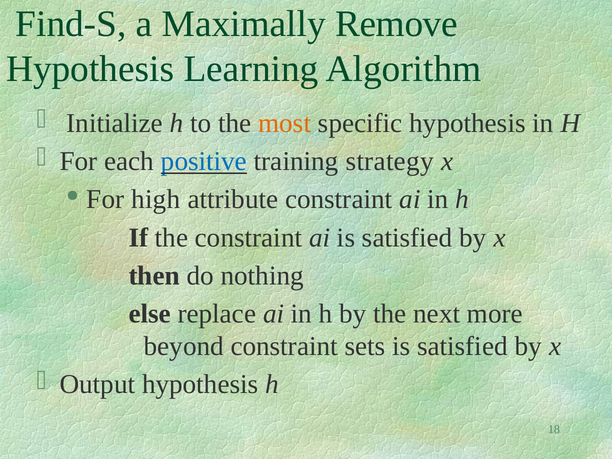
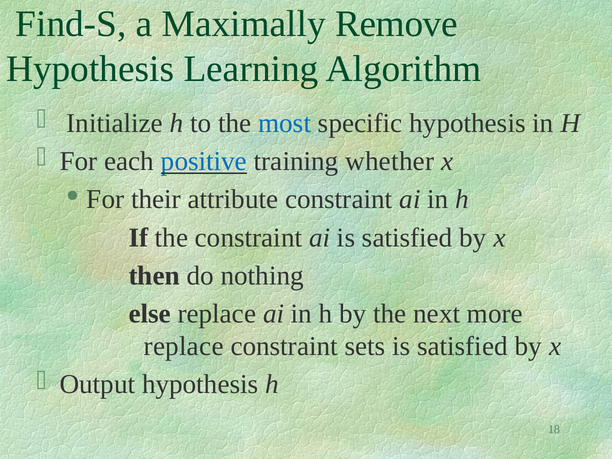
most colour: orange -> blue (285, 123)
strategy: strategy -> whether (390, 161)
high: high -> their (156, 199)
beyond: beyond -> replace (184, 346)
